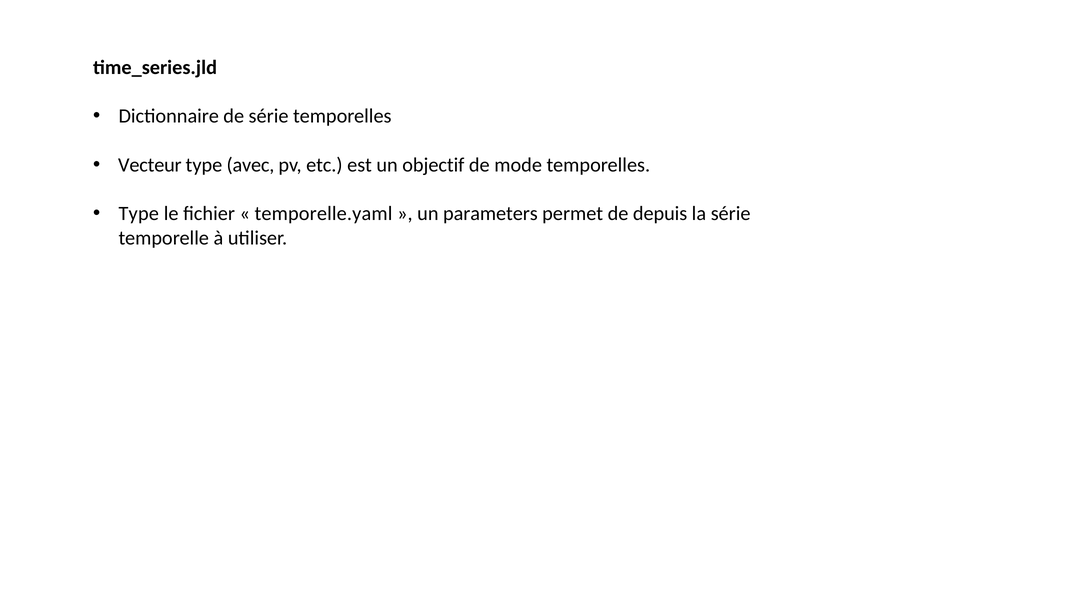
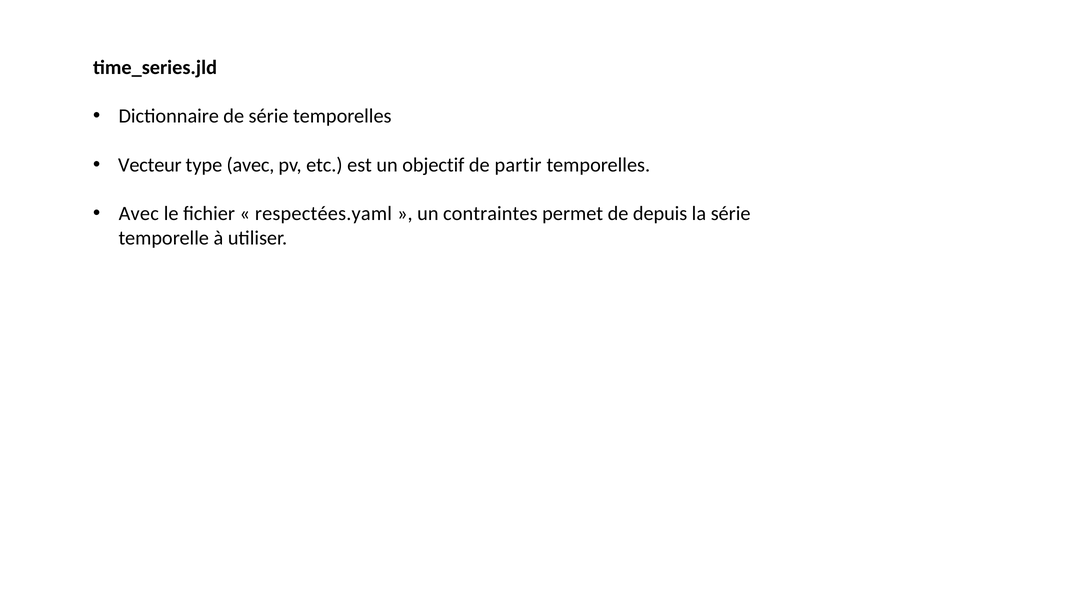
mode: mode -> partir (518, 165)
Type: Type -> Avec (139, 214)
temporelle.yaml: temporelle.yaml -> respectées.yaml (323, 214)
parameters: parameters -> contraintes (490, 214)
